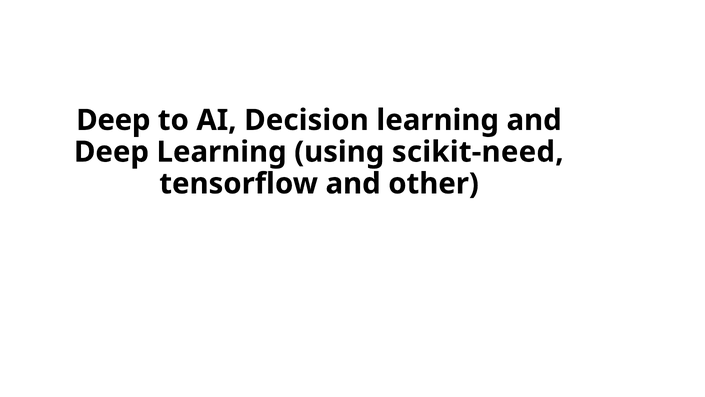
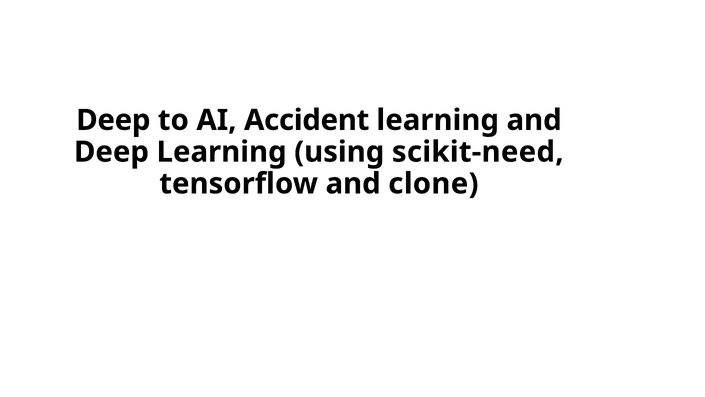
Decision: Decision -> Accident (307, 120)
other: other -> clone (433, 184)
